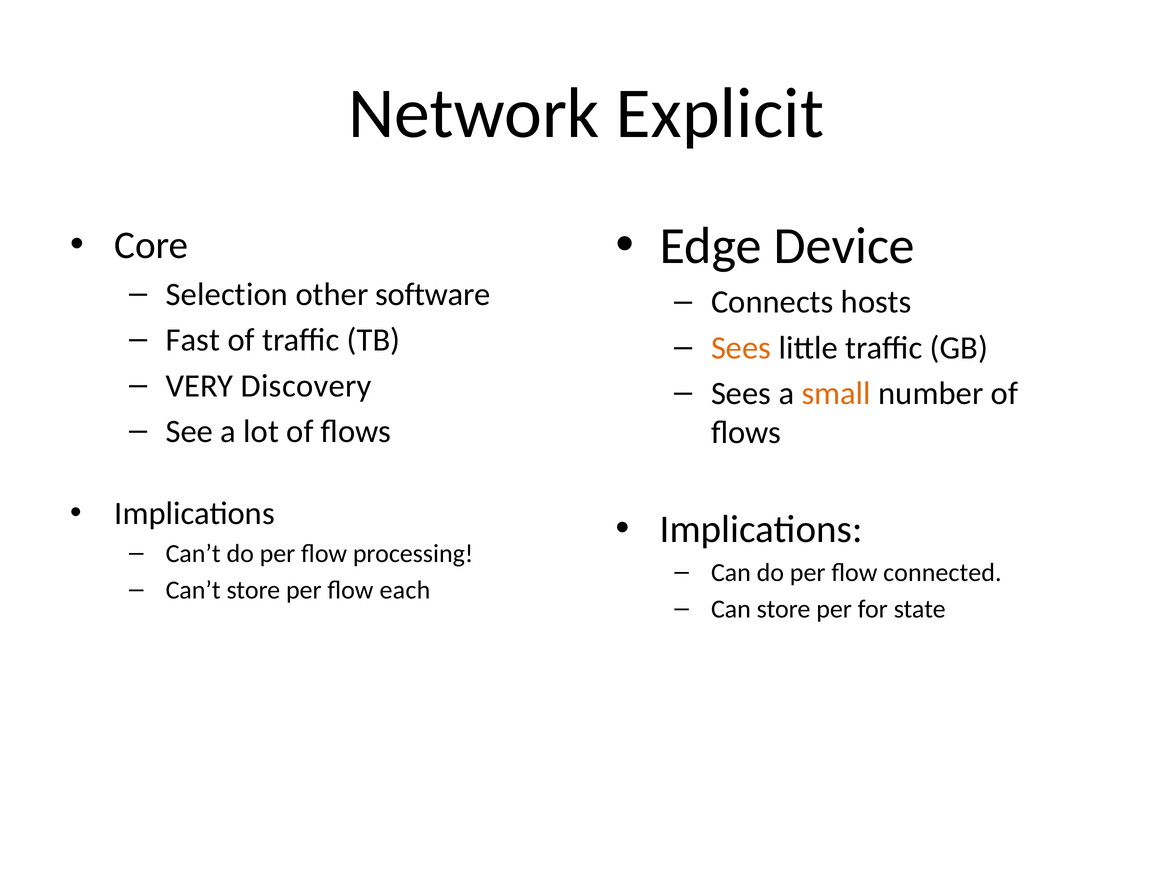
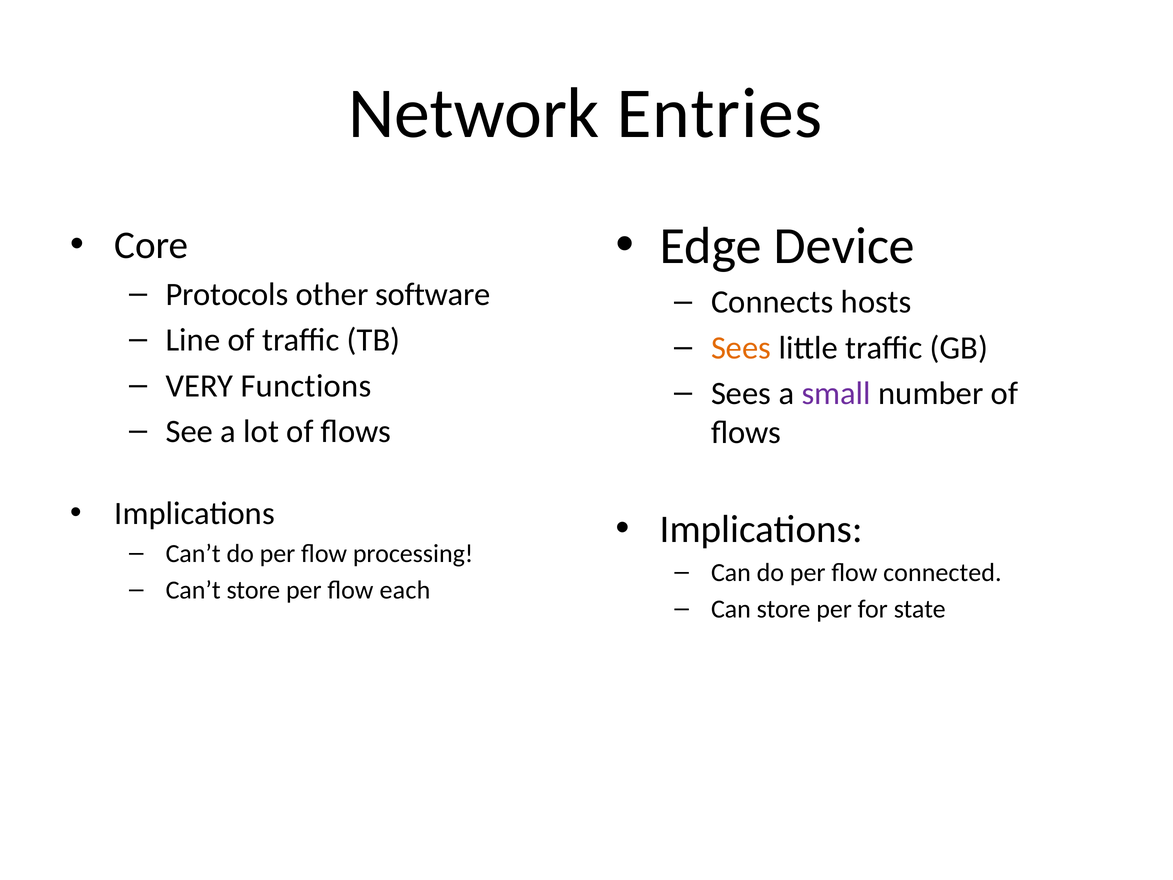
Explicit: Explicit -> Entries (720, 114)
Selection: Selection -> Protocols (227, 294)
Fast: Fast -> Line (193, 340)
Discovery: Discovery -> Functions (306, 386)
small colour: orange -> purple (836, 393)
